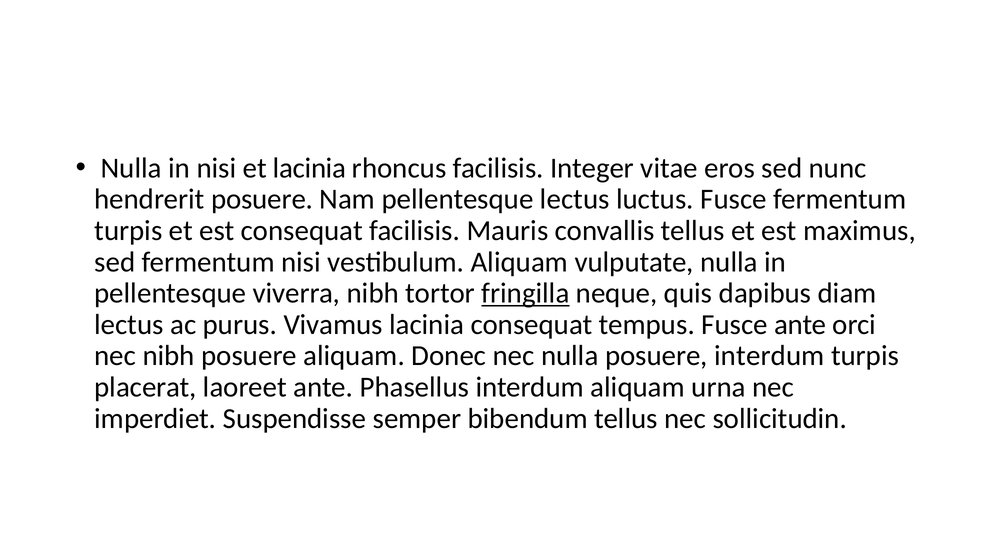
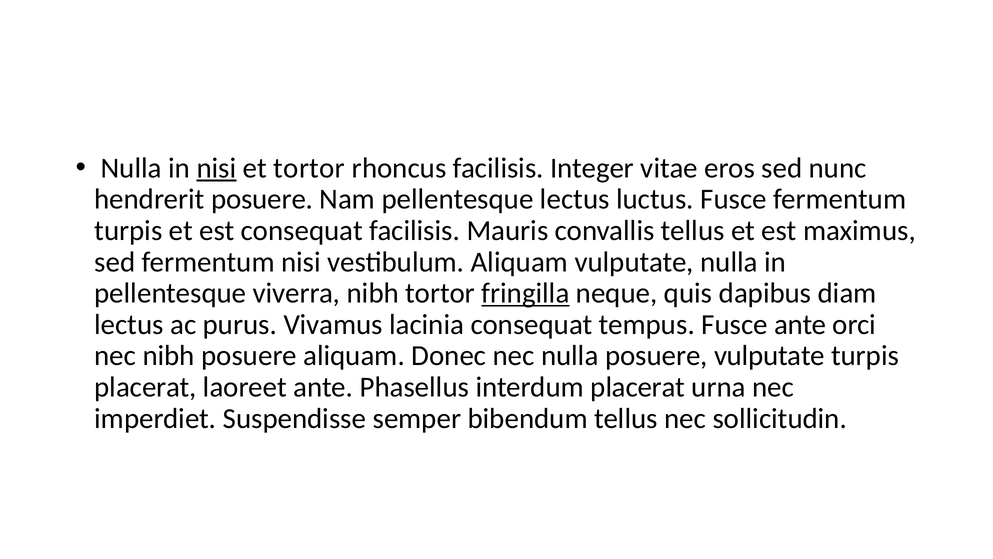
nisi underline: none -> present (216, 168)
et lacinia: lacinia -> tortor (309, 168)
posuere interdum: interdum -> vulputate (770, 356)
interdum aliquam: aliquam -> placerat (638, 387)
